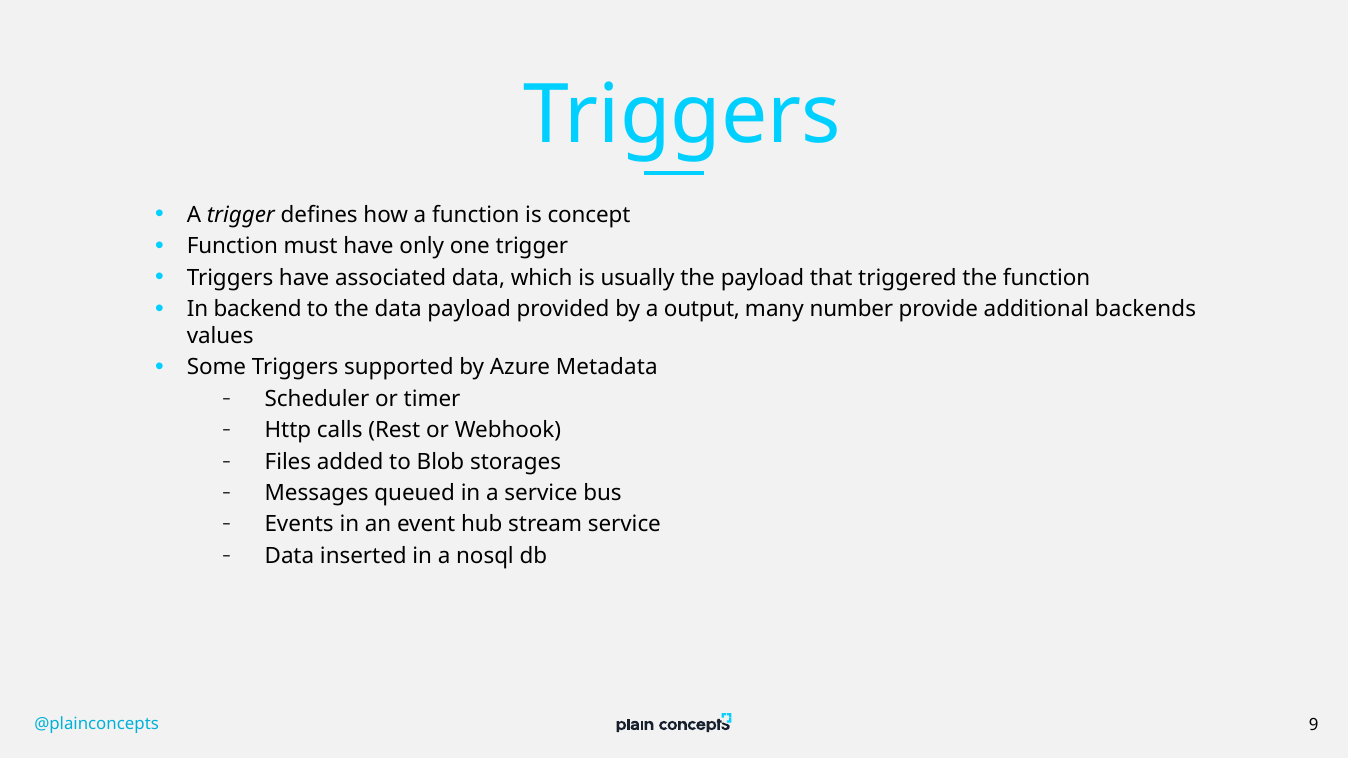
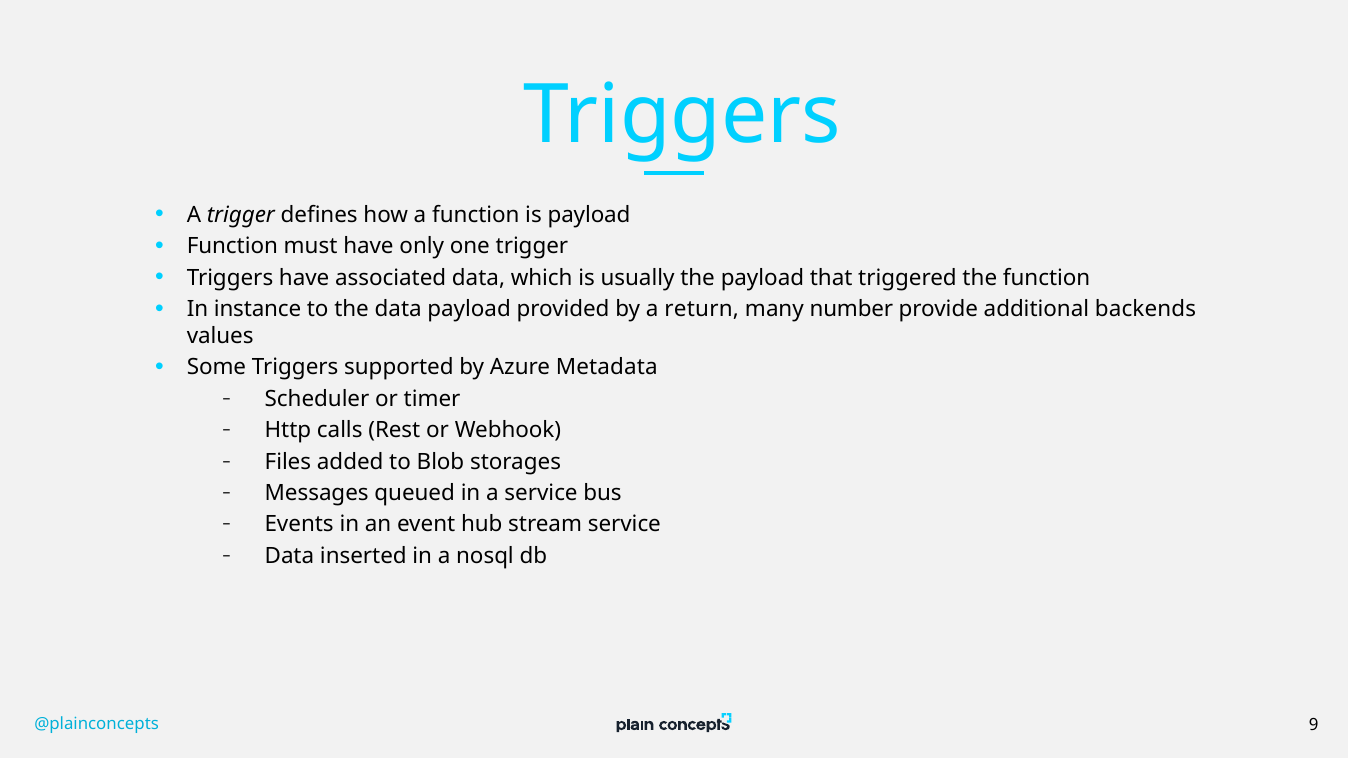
is concept: concept -> payload (589, 215)
backend: backend -> instance (258, 309)
output: output -> return (702, 309)
